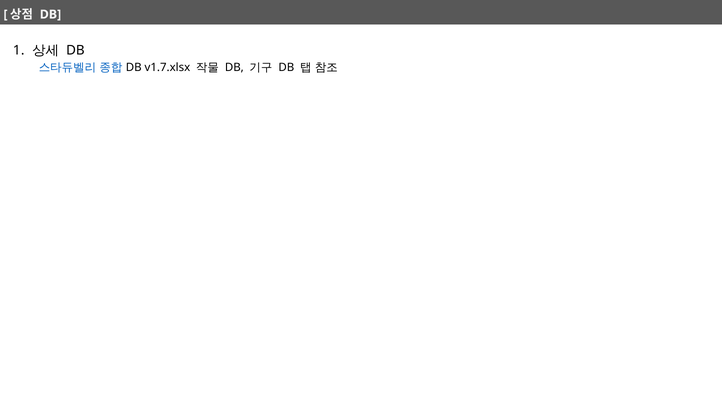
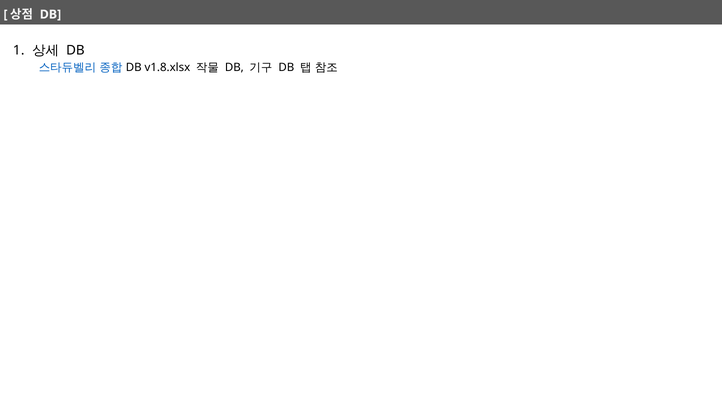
v1.7.xlsx: v1.7.xlsx -> v1.8.xlsx (167, 68)
